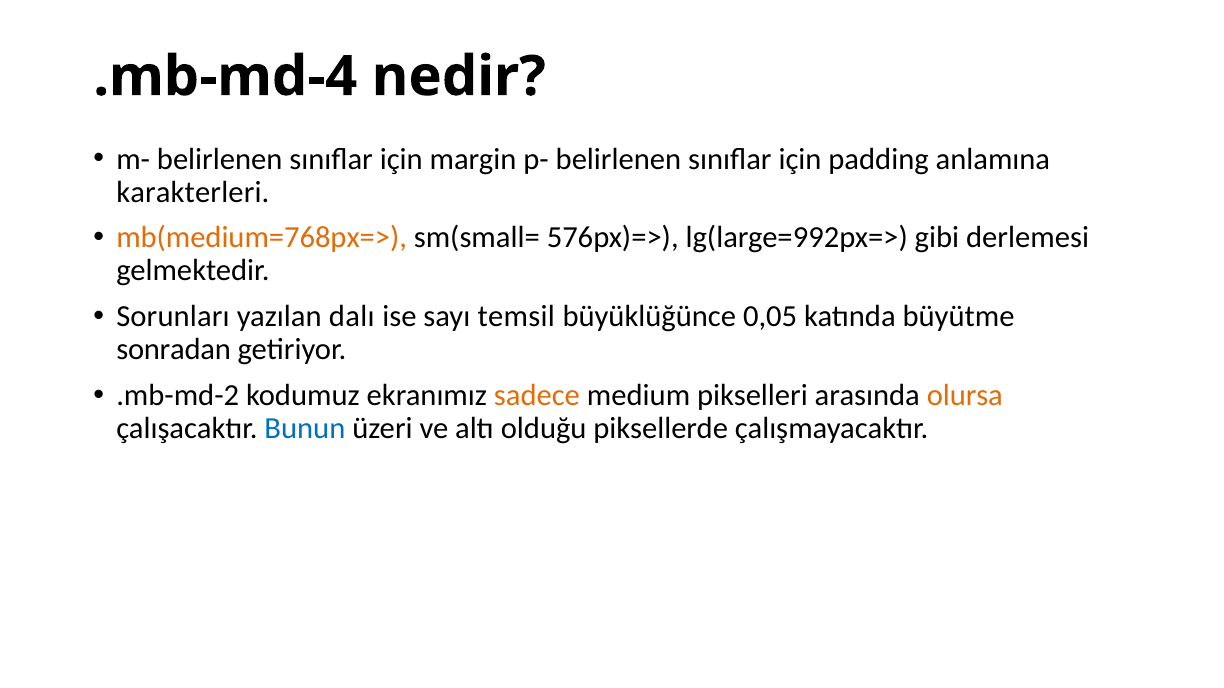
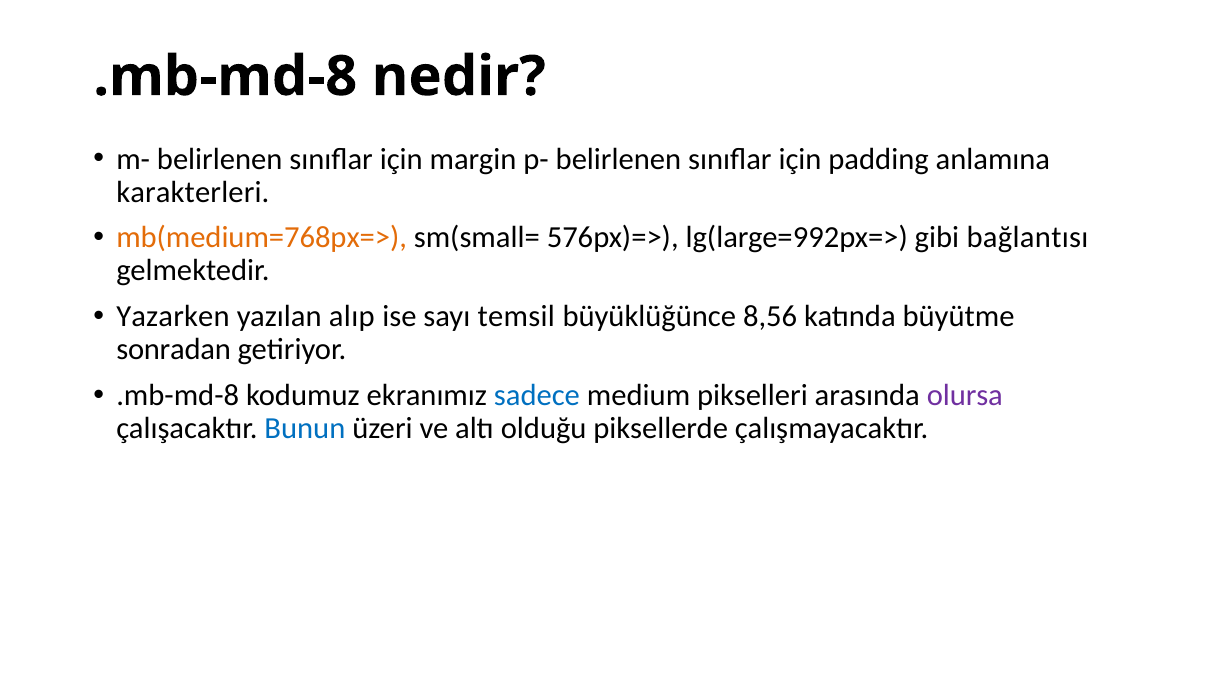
.mb-md-4: .mb-md-4 -> .mb-md-8 (225, 77)
derlemesi: derlemesi -> bağlantısı (1027, 238)
Sorunları: Sorunları -> Yazarken (173, 317)
dalı: dalı -> alıp (352, 317)
0,05: 0,05 -> 8,56 (770, 317)
.mb-md-2: .mb-md-2 -> .mb-md-8 (178, 396)
sadece colour: orange -> blue (537, 396)
olursa colour: orange -> purple (965, 396)
